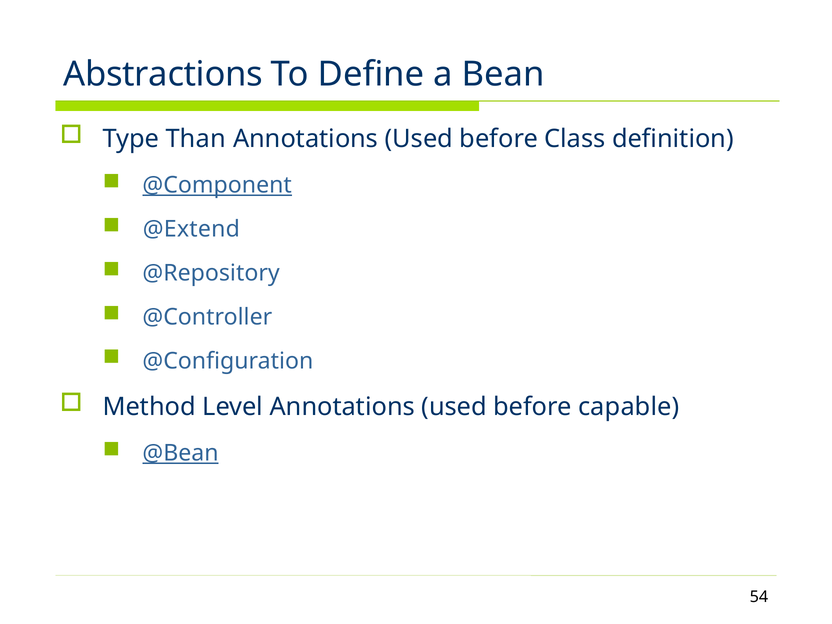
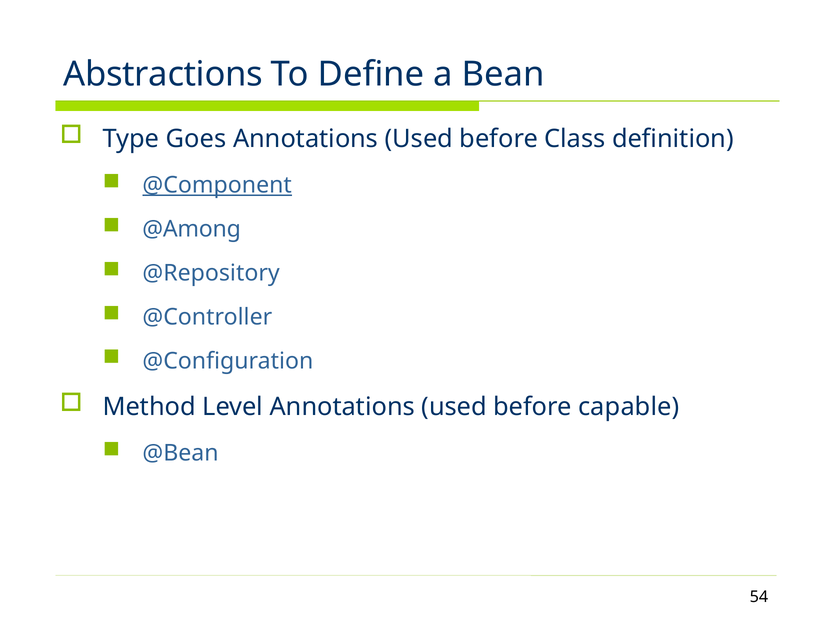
Than: Than -> Goes (196, 139)
@Extend: @Extend -> @Among (192, 229)
@Bean underline: present -> none (181, 453)
